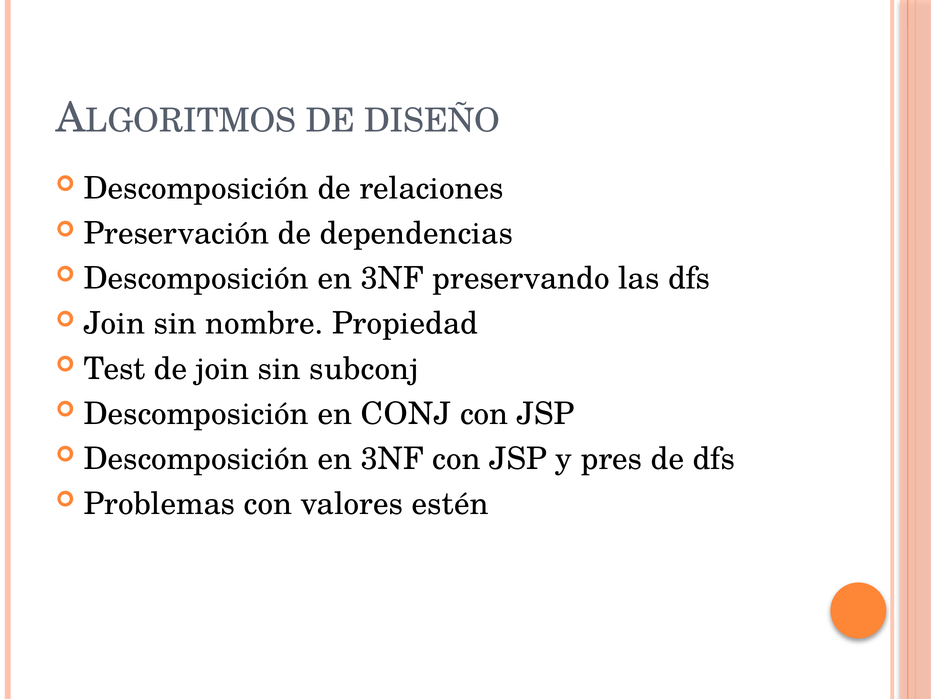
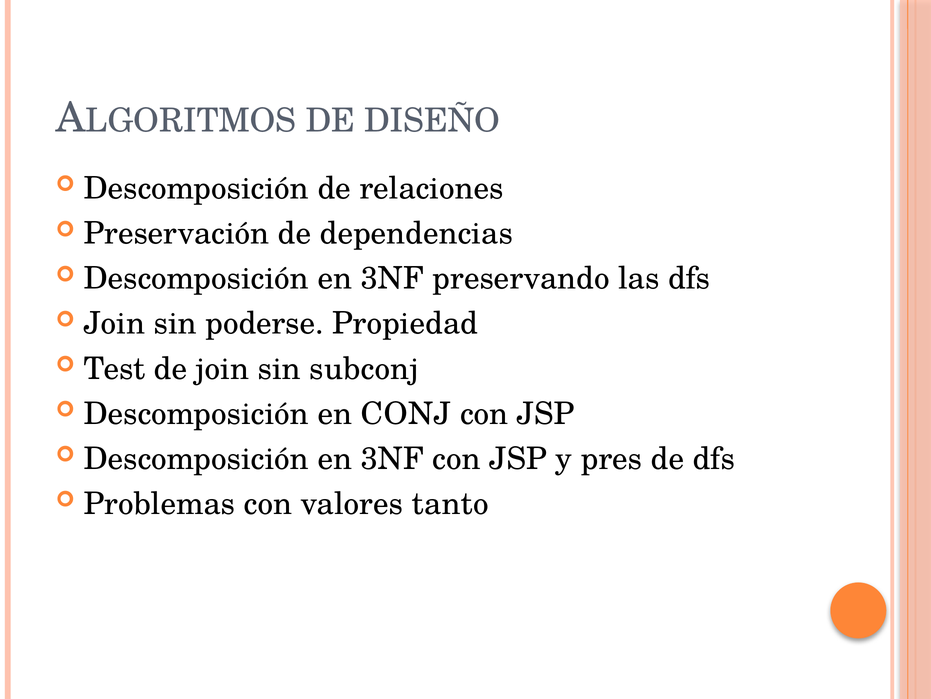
nombre: nombre -> poderse (265, 323)
estén: estén -> tanto (450, 503)
